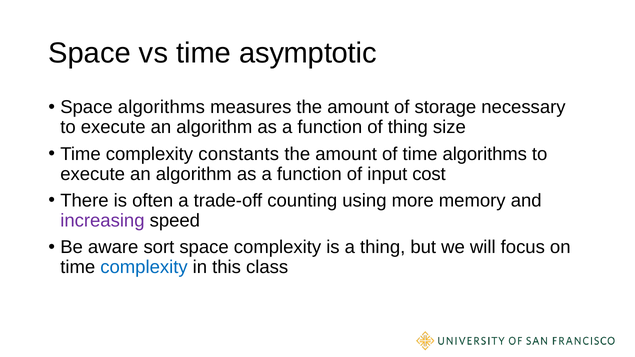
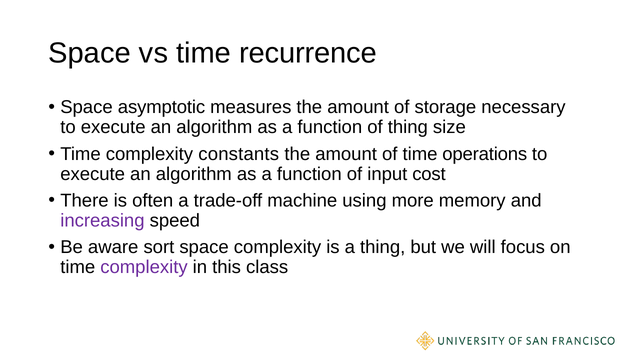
asymptotic: asymptotic -> recurrence (308, 53)
Space algorithms: algorithms -> asymptotic (162, 107)
time algorithms: algorithms -> operations (485, 154)
counting: counting -> machine (302, 201)
complexity colour: blue -> purple (144, 267)
